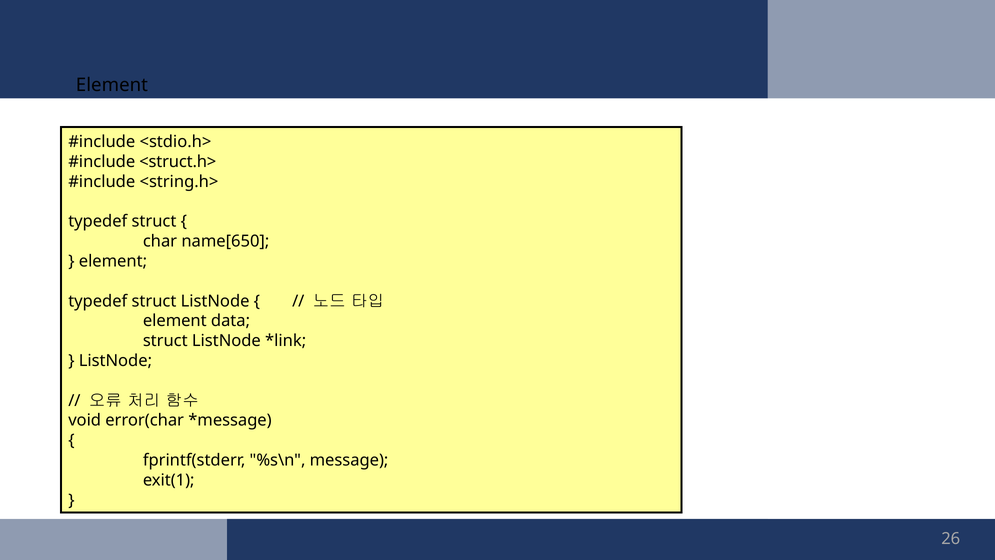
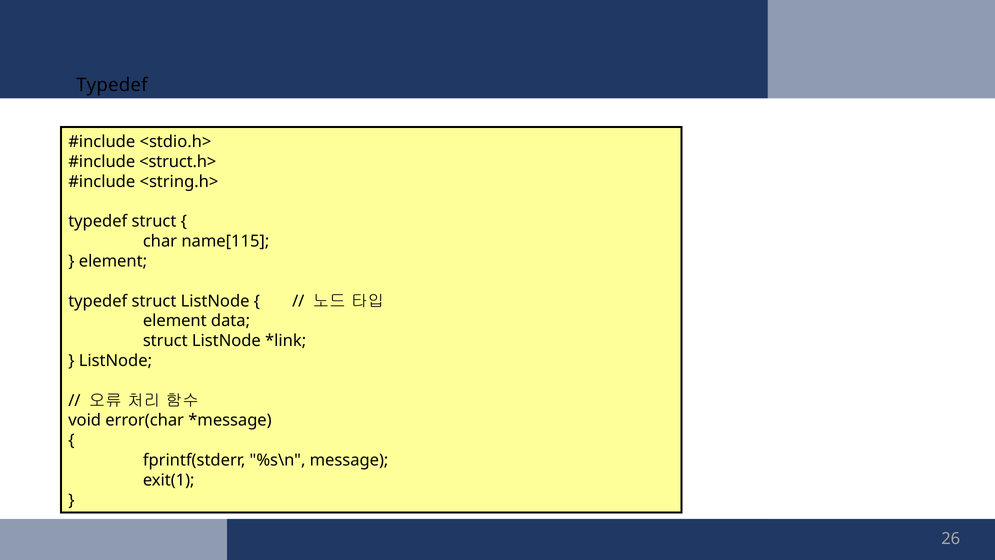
Element: Element -> Typedef (112, 85)
name[650: name[650 -> name[115 (225, 241)
